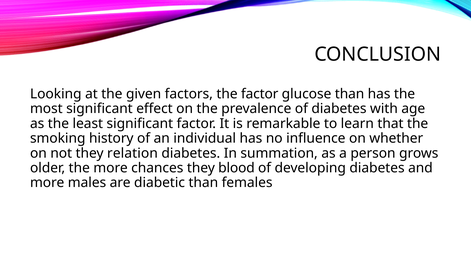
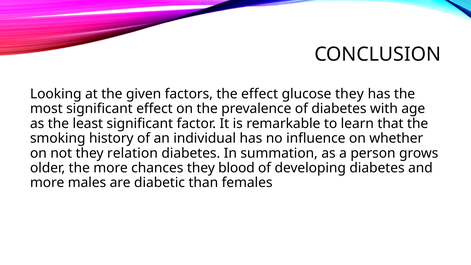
the factor: factor -> effect (260, 94)
glucose than: than -> they (349, 94)
